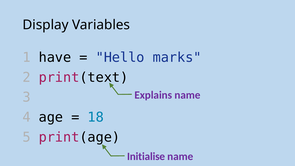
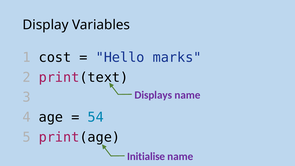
have: have -> cost (55, 57)
Explains: Explains -> Displays (153, 95)
18: 18 -> 54 (96, 117)
